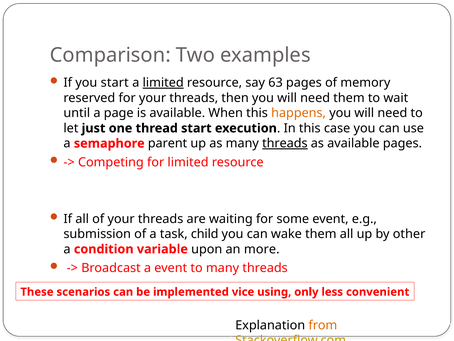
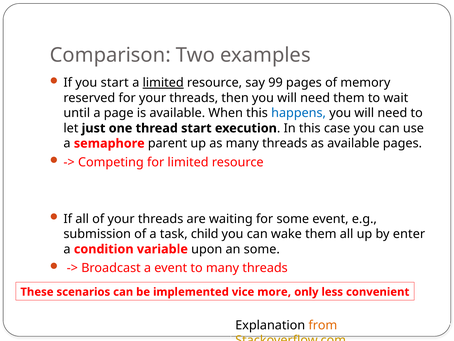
63: 63 -> 99 (276, 83)
happens colour: orange -> blue (299, 113)
threads underline: present -> none (285, 143)
other: other -> enter (409, 234)
an more: more -> some (262, 249)
using: using -> more (274, 292)
